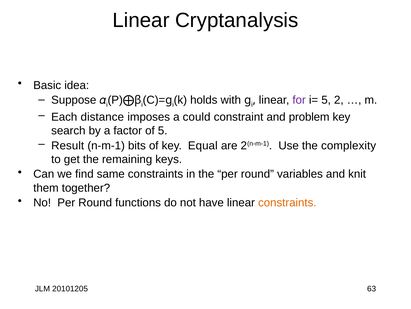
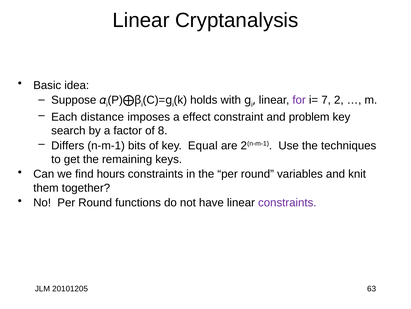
i= 5: 5 -> 7 (326, 100)
could: could -> effect (197, 117)
of 5: 5 -> 8 (163, 130)
Result: Result -> Differs (68, 145)
complexity: complexity -> techniques (349, 145)
same: same -> hours (111, 174)
constraints colour: orange -> purple (287, 202)
